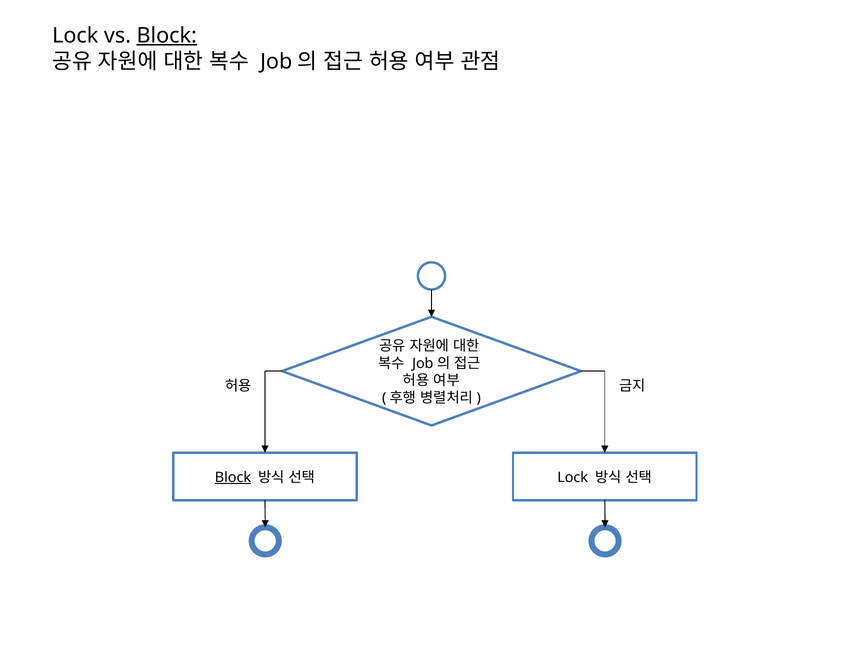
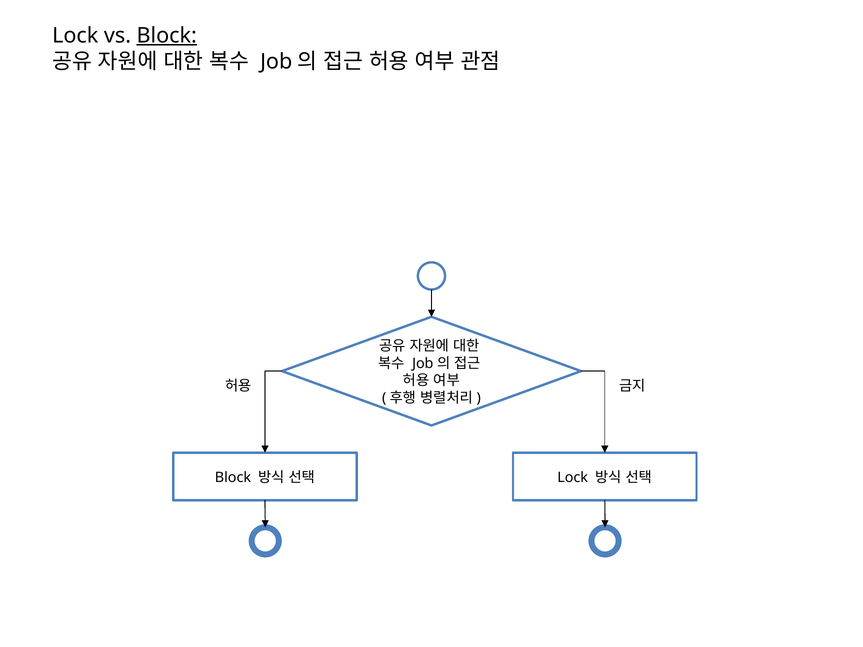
Block underline: present -> none (233, 478)
